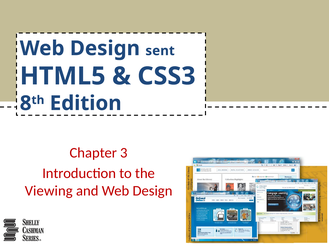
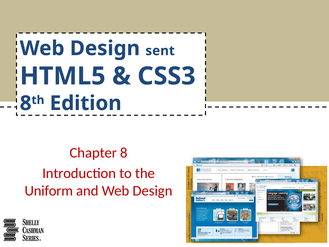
Chapter 3: 3 -> 8 (124, 153)
Viewing: Viewing -> Uniform (49, 191)
